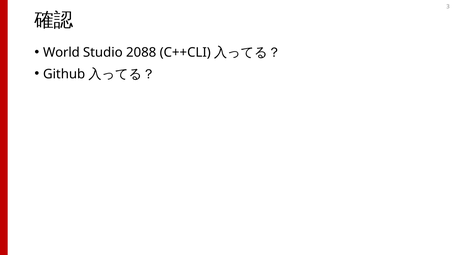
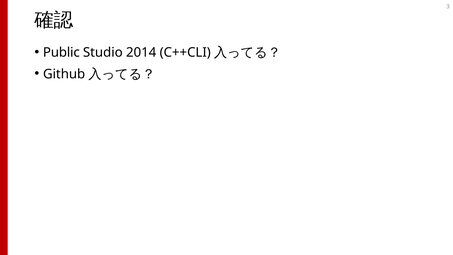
World: World -> Public (61, 52)
2088: 2088 -> 2014 (141, 52)
